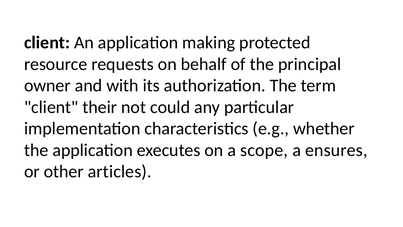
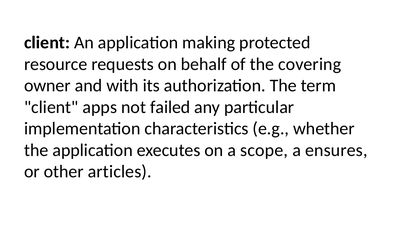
principal: principal -> covering (310, 64)
their: their -> apps (100, 107)
could: could -> failed (170, 107)
